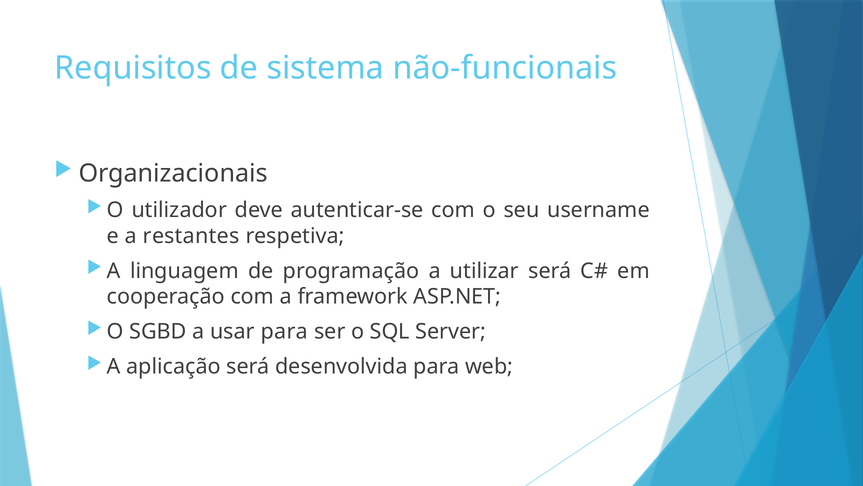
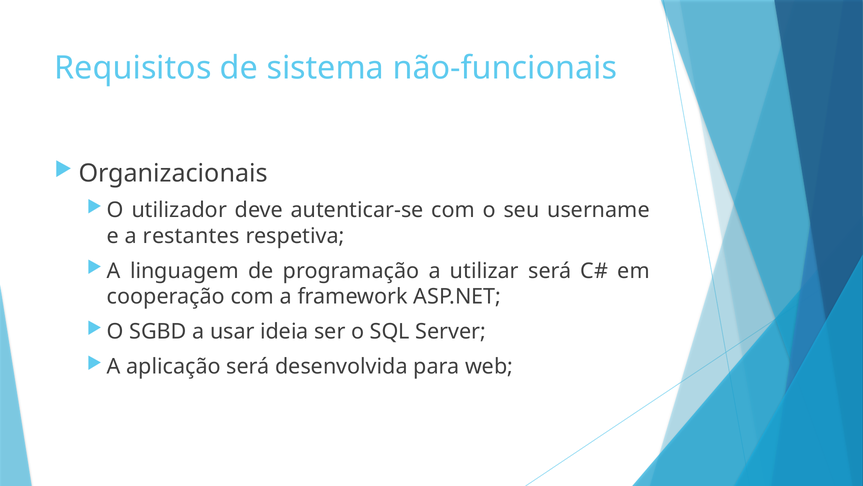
usar para: para -> ideia (284, 331)
